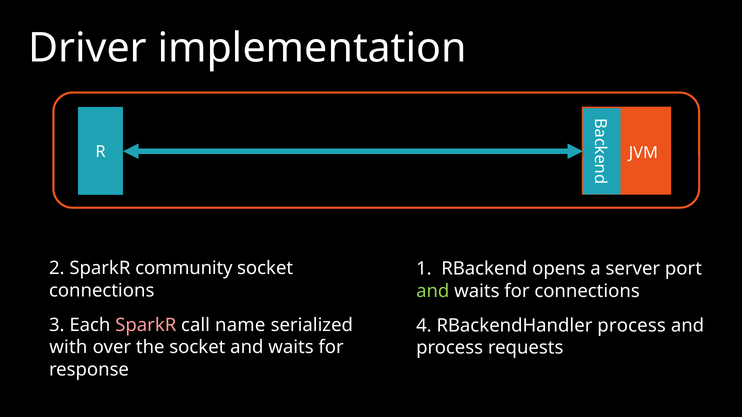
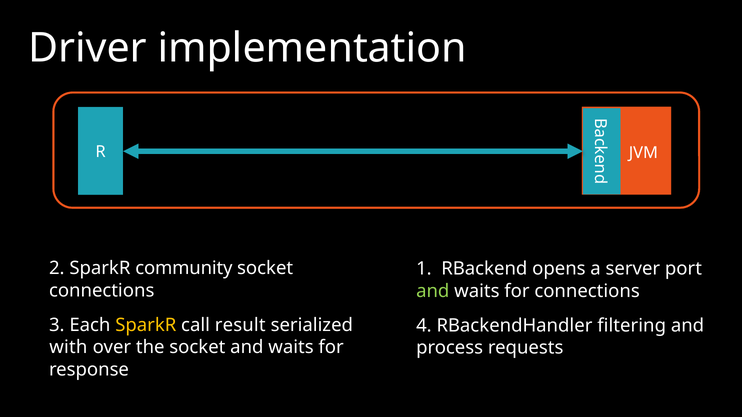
SparkR colour: pink -> yellow (146, 325)
name: name -> result (240, 325)
RBackendHandler process: process -> filtering (632, 326)
